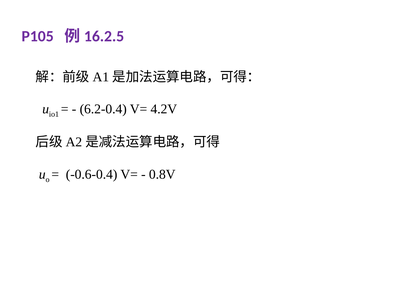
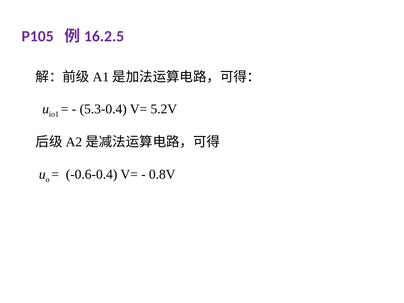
6.2-0.4: 6.2-0.4 -> 5.3-0.4 (103, 109)
4.2V: 4.2V -> 5.2V (164, 109)
